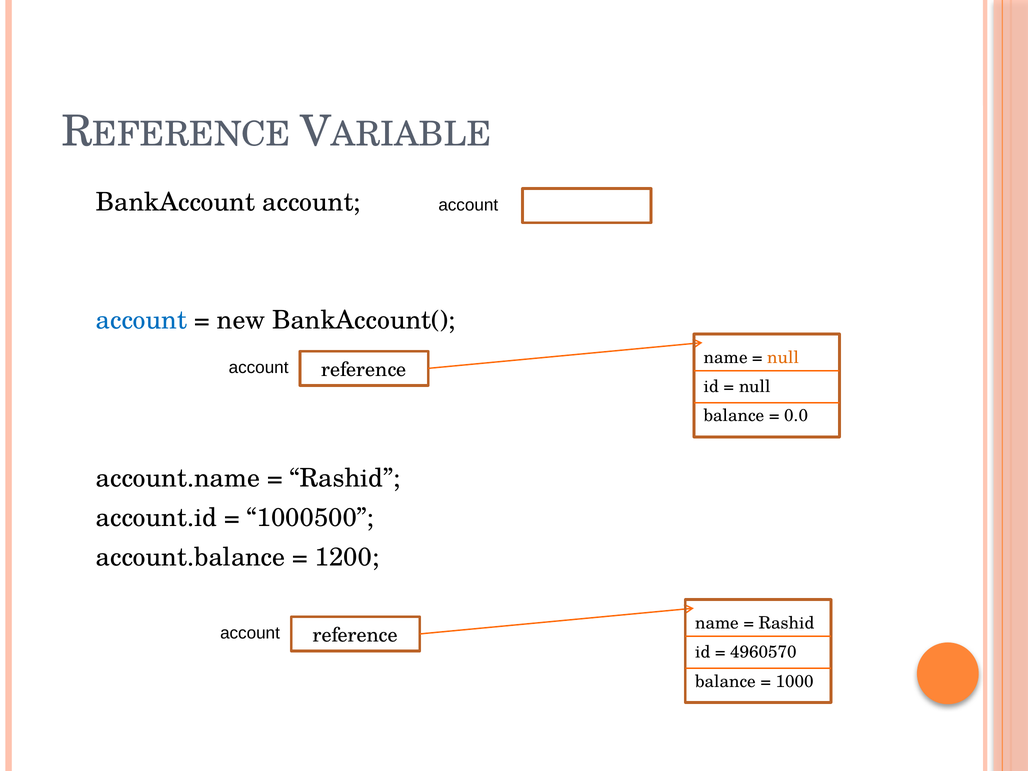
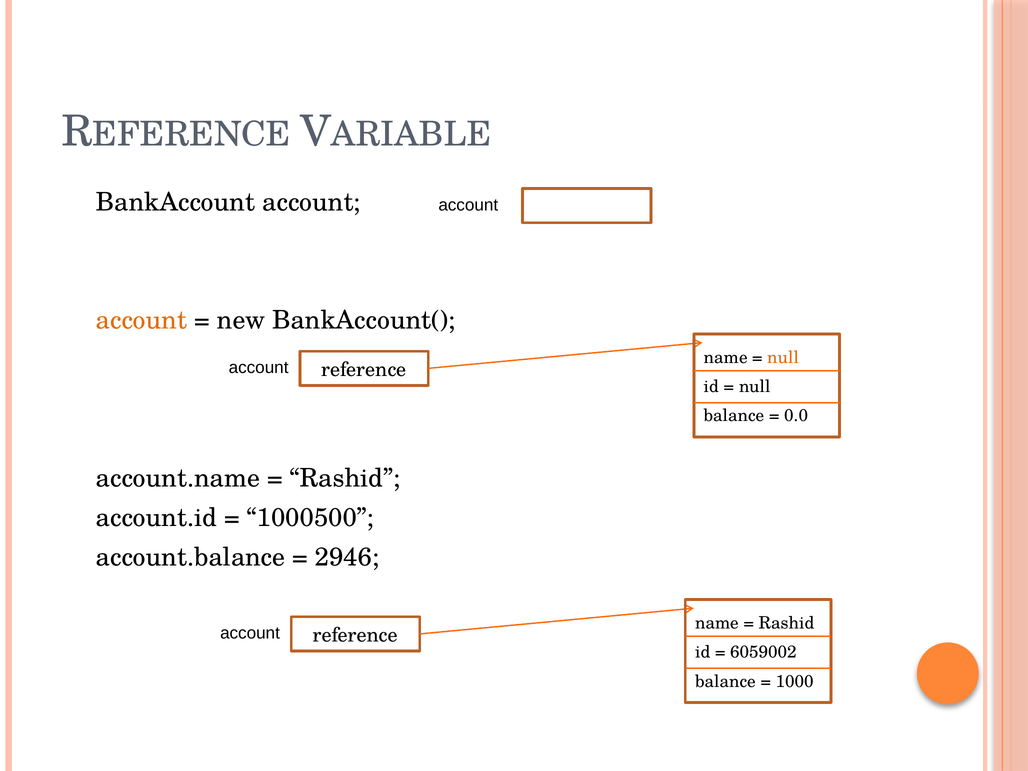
account colour: blue -> orange (142, 321)
1200: 1200 -> 2946 (347, 557)
4960570: 4960570 -> 6059002 (764, 652)
